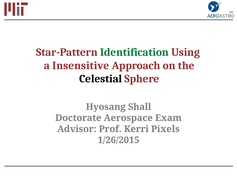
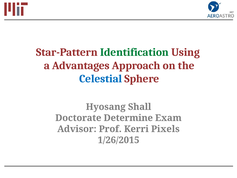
Insensitive: Insensitive -> Advantages (81, 65)
Celestial colour: black -> blue (101, 79)
Aerospace: Aerospace -> Determine (128, 118)
